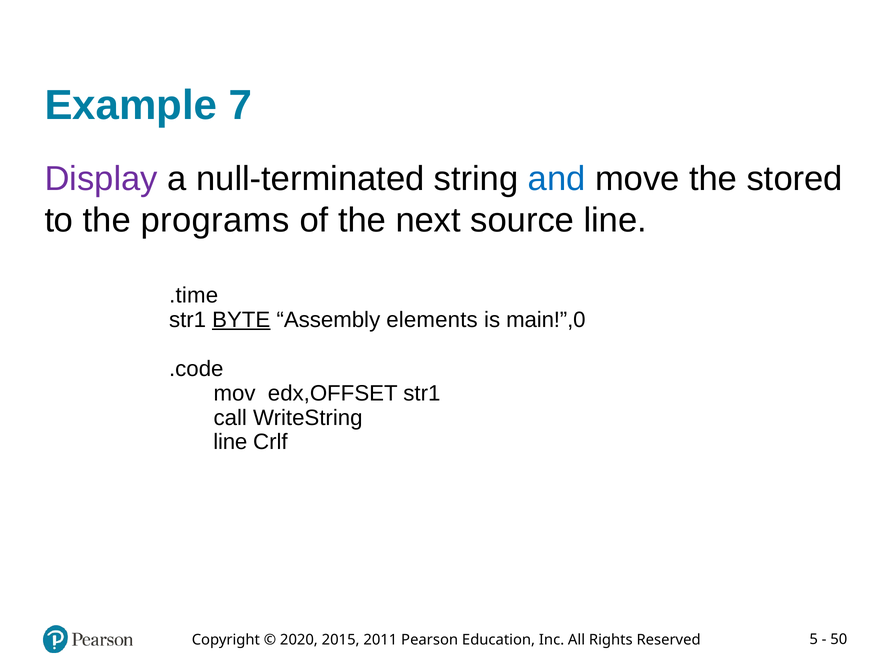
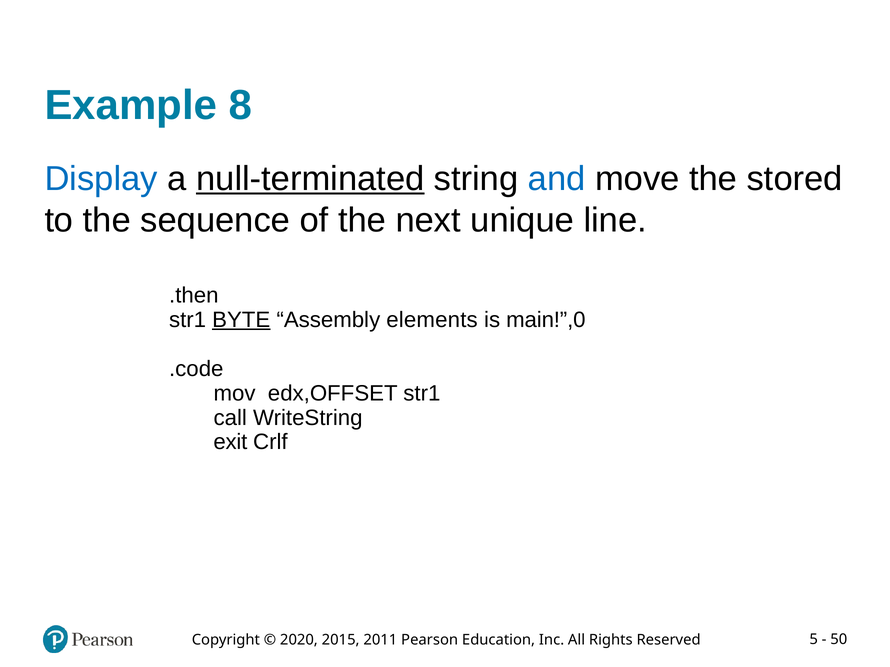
7: 7 -> 8 (240, 105)
Display colour: purple -> blue (101, 179)
null-terminated underline: none -> present (310, 179)
programs: programs -> sequence (215, 221)
source: source -> unique (522, 221)
.time: .time -> .then (194, 296)
line: line -> exit (230, 442)
